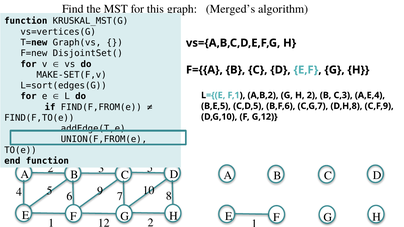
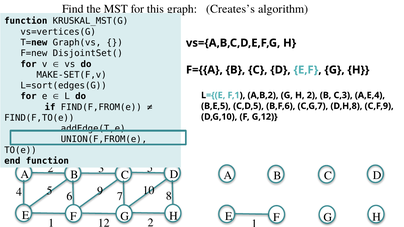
Merged’s: Merged’s -> Creates’s (230, 9)
